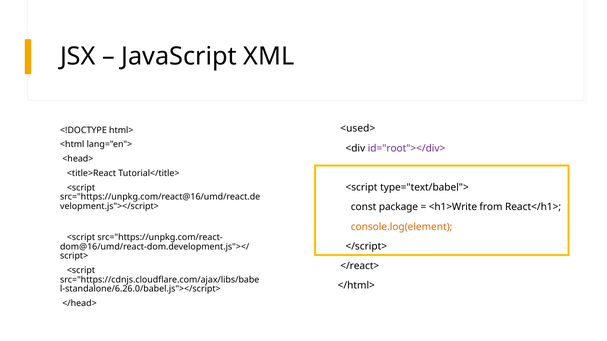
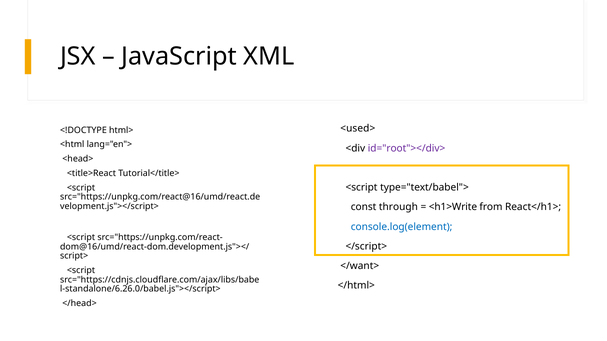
package: package -> through (398, 207)
console.log(element colour: orange -> blue (402, 227)
</react>: </react> -> </want> (360, 266)
